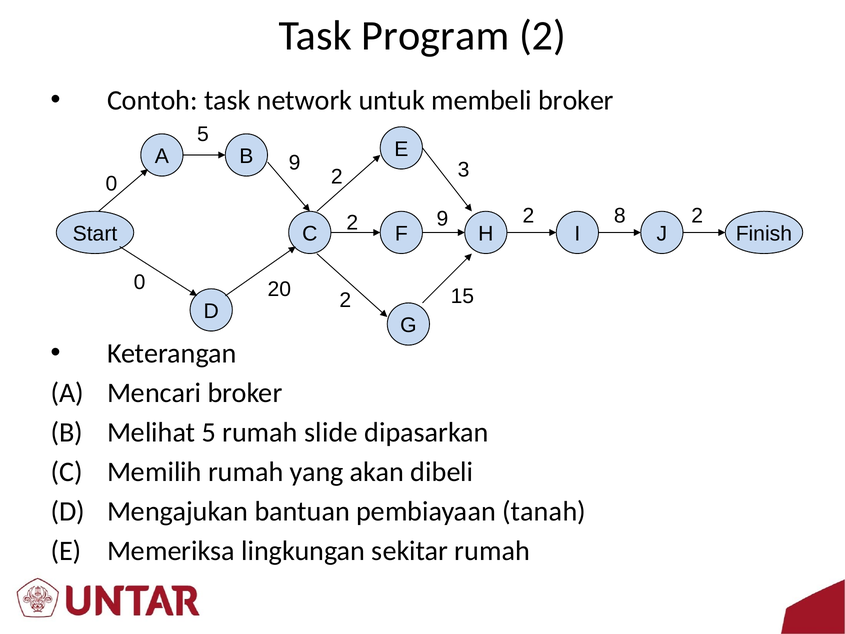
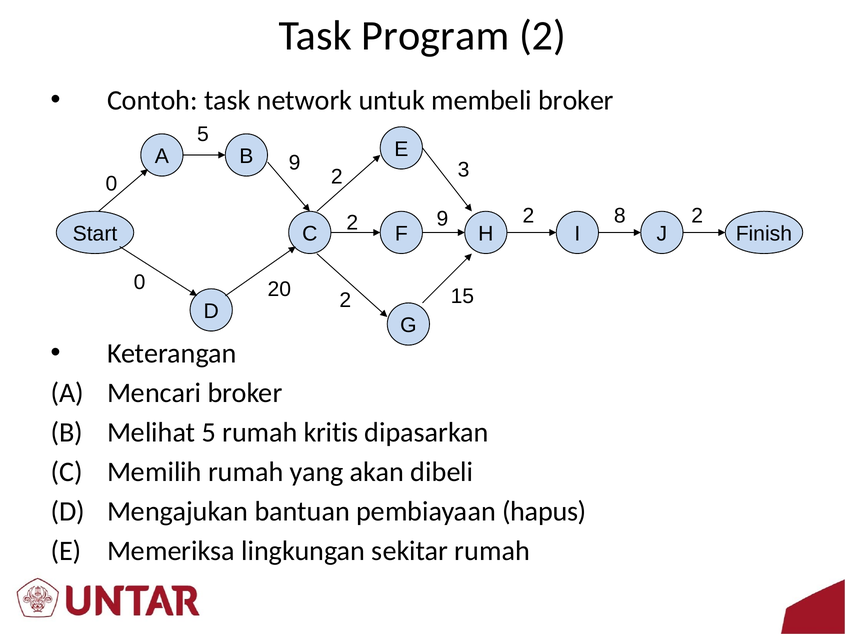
slide: slide -> kritis (331, 432)
tanah: tanah -> hapus (544, 511)
